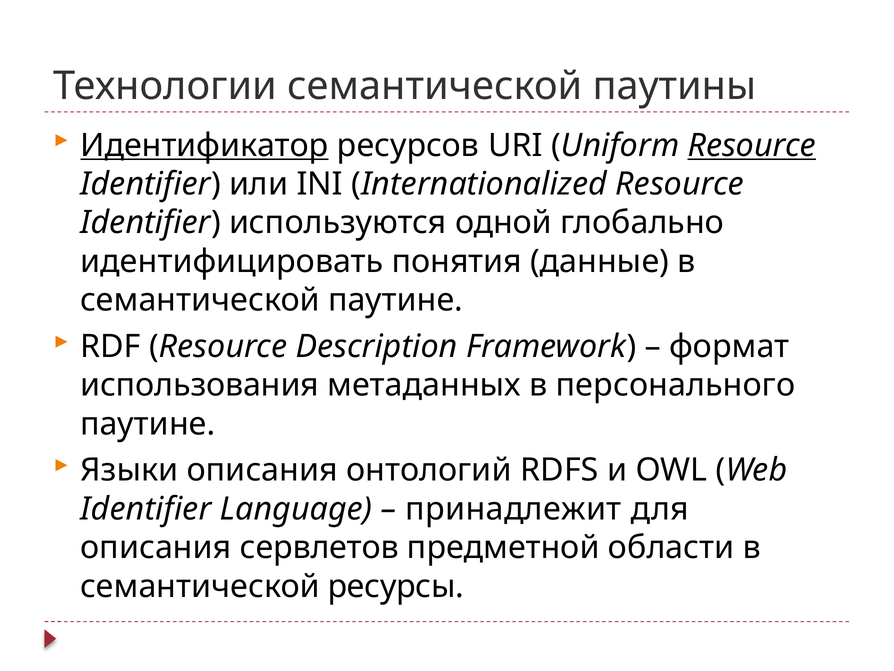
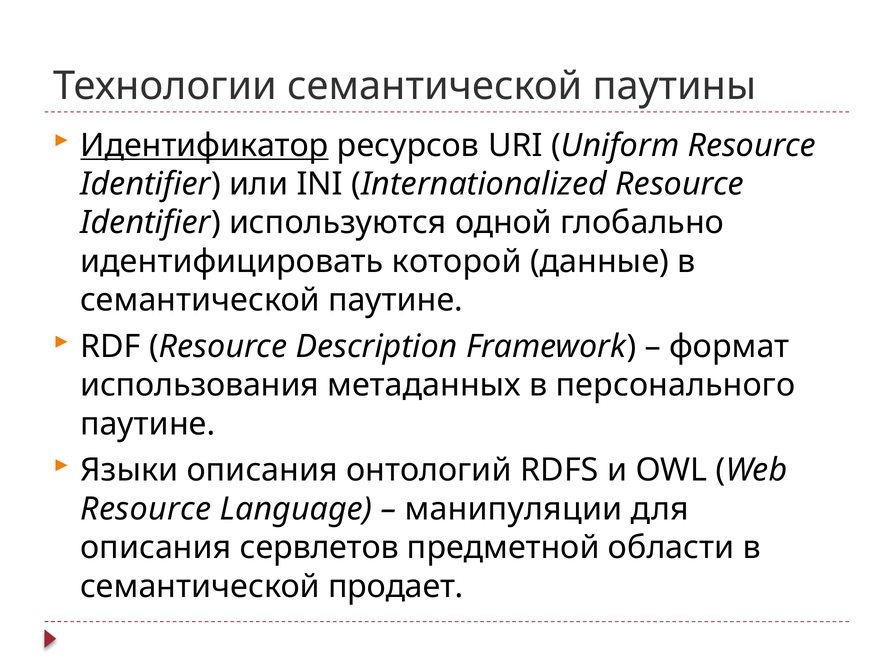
Resource underline: present -> none (752, 145)
понятия: понятия -> которой (457, 261)
Identifier: Identifier -> Resource (146, 509)
принадлежит: принадлежит -> манипуляции (514, 509)
ресурсы: ресурсы -> продает (396, 586)
